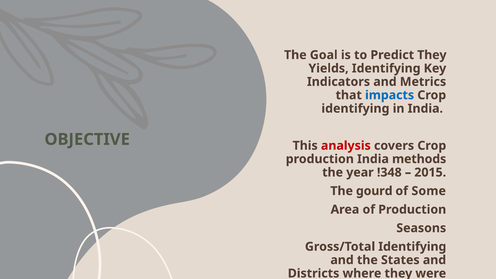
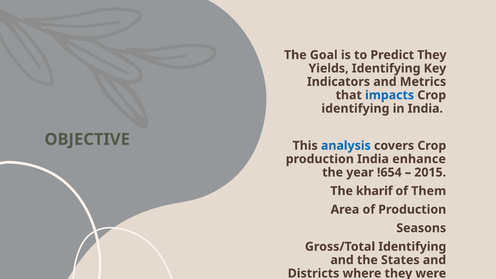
analysis colour: red -> blue (346, 146)
methods: methods -> enhance (419, 159)
!348: !348 -> !654 (389, 172)
gourd: gourd -> kharif (374, 191)
Some: Some -> Them (429, 191)
